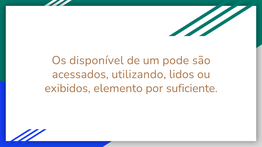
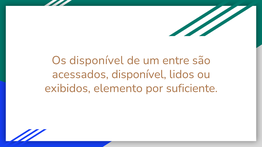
pode: pode -> entre (176, 60)
acessados utilizando: utilizando -> disponível (139, 74)
